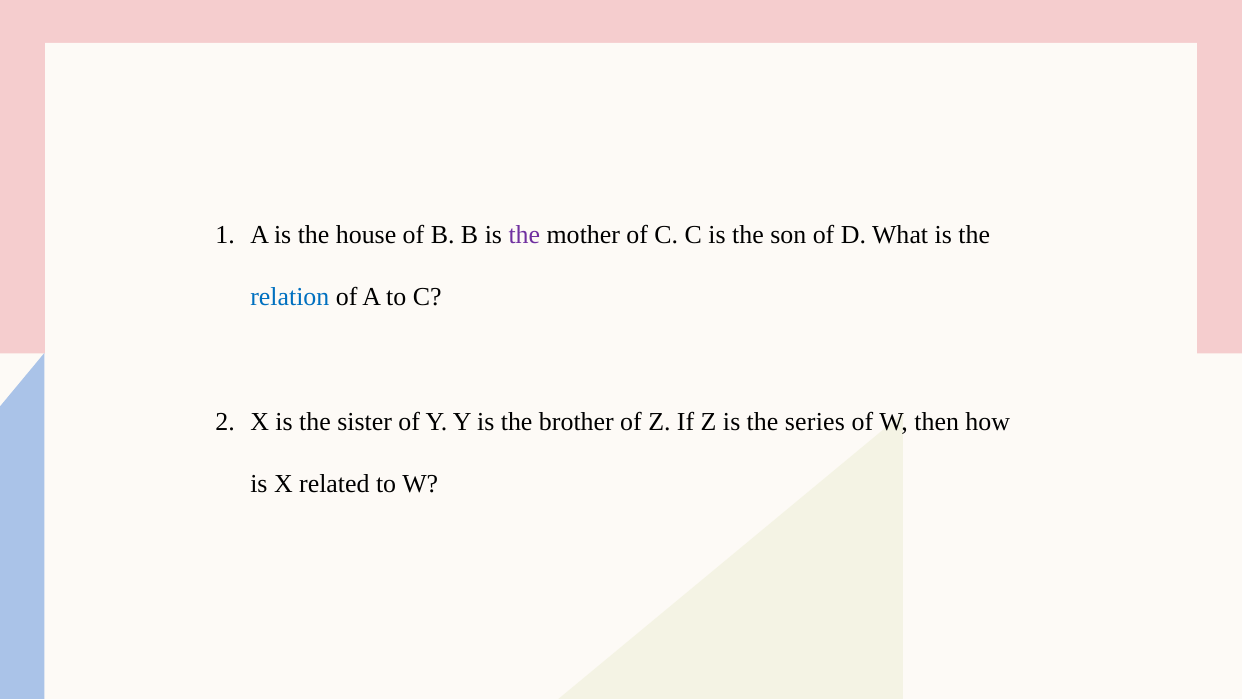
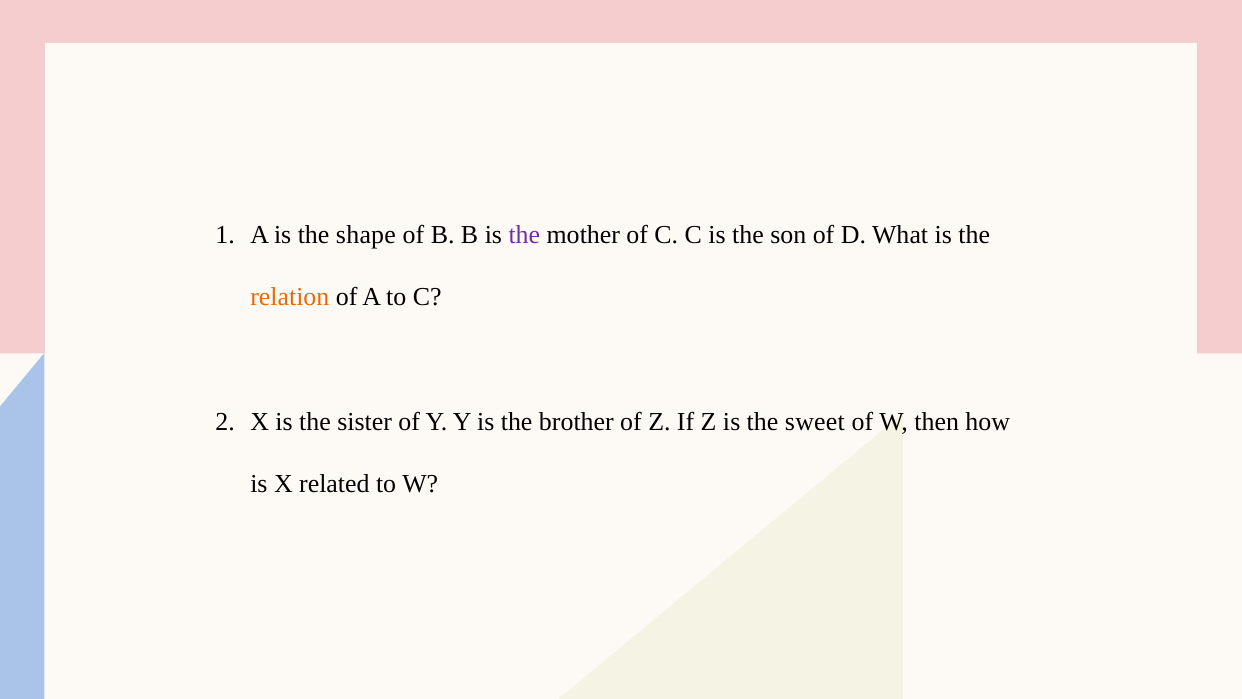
house: house -> shape (366, 235)
relation colour: blue -> orange (290, 297)
series: series -> sweet (815, 421)
